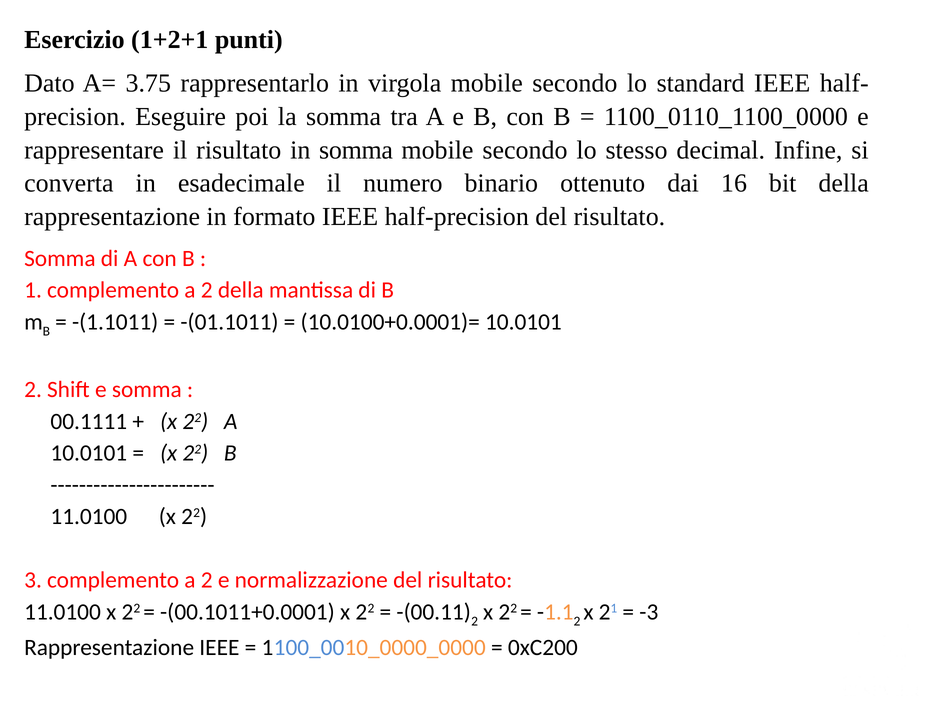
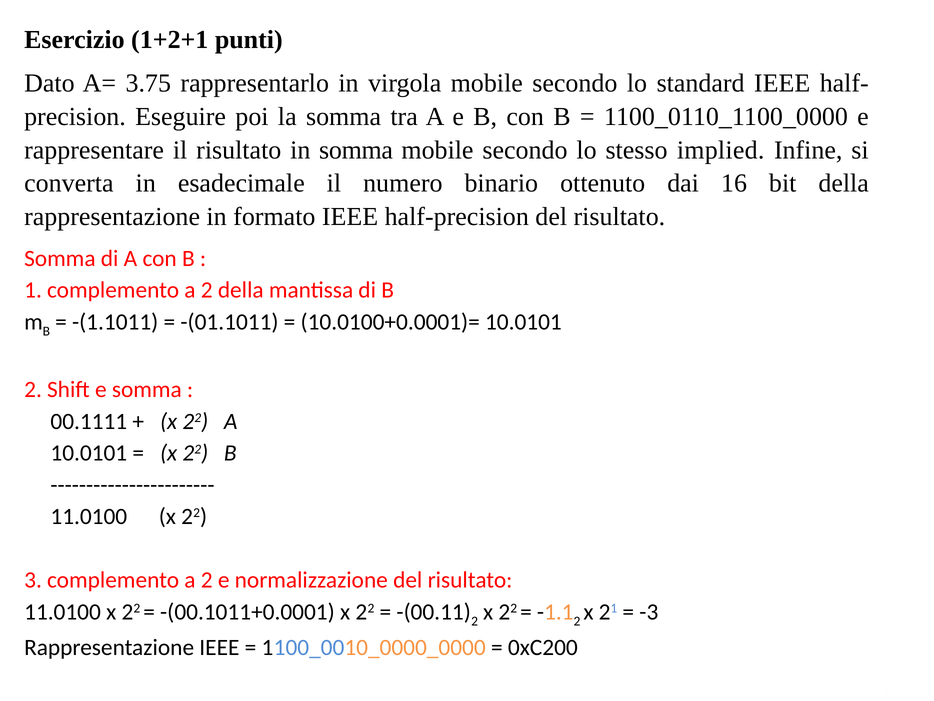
decimal: decimal -> implied (721, 150)
